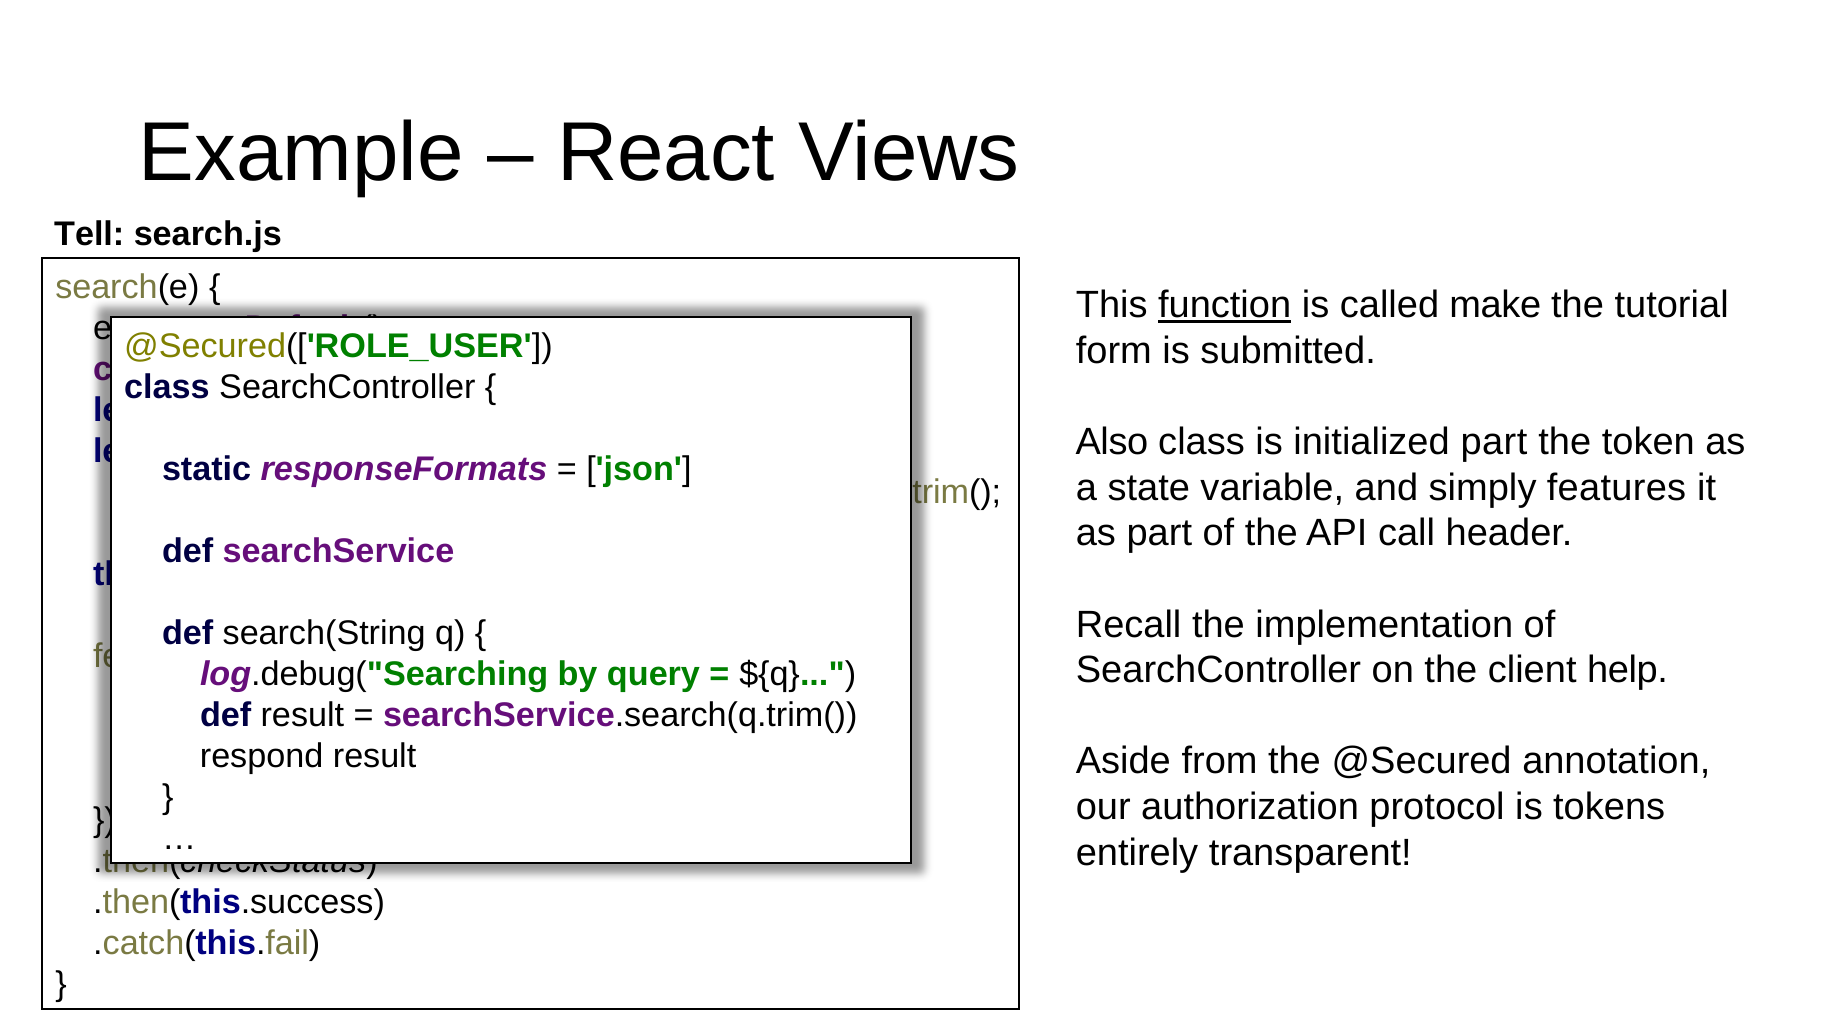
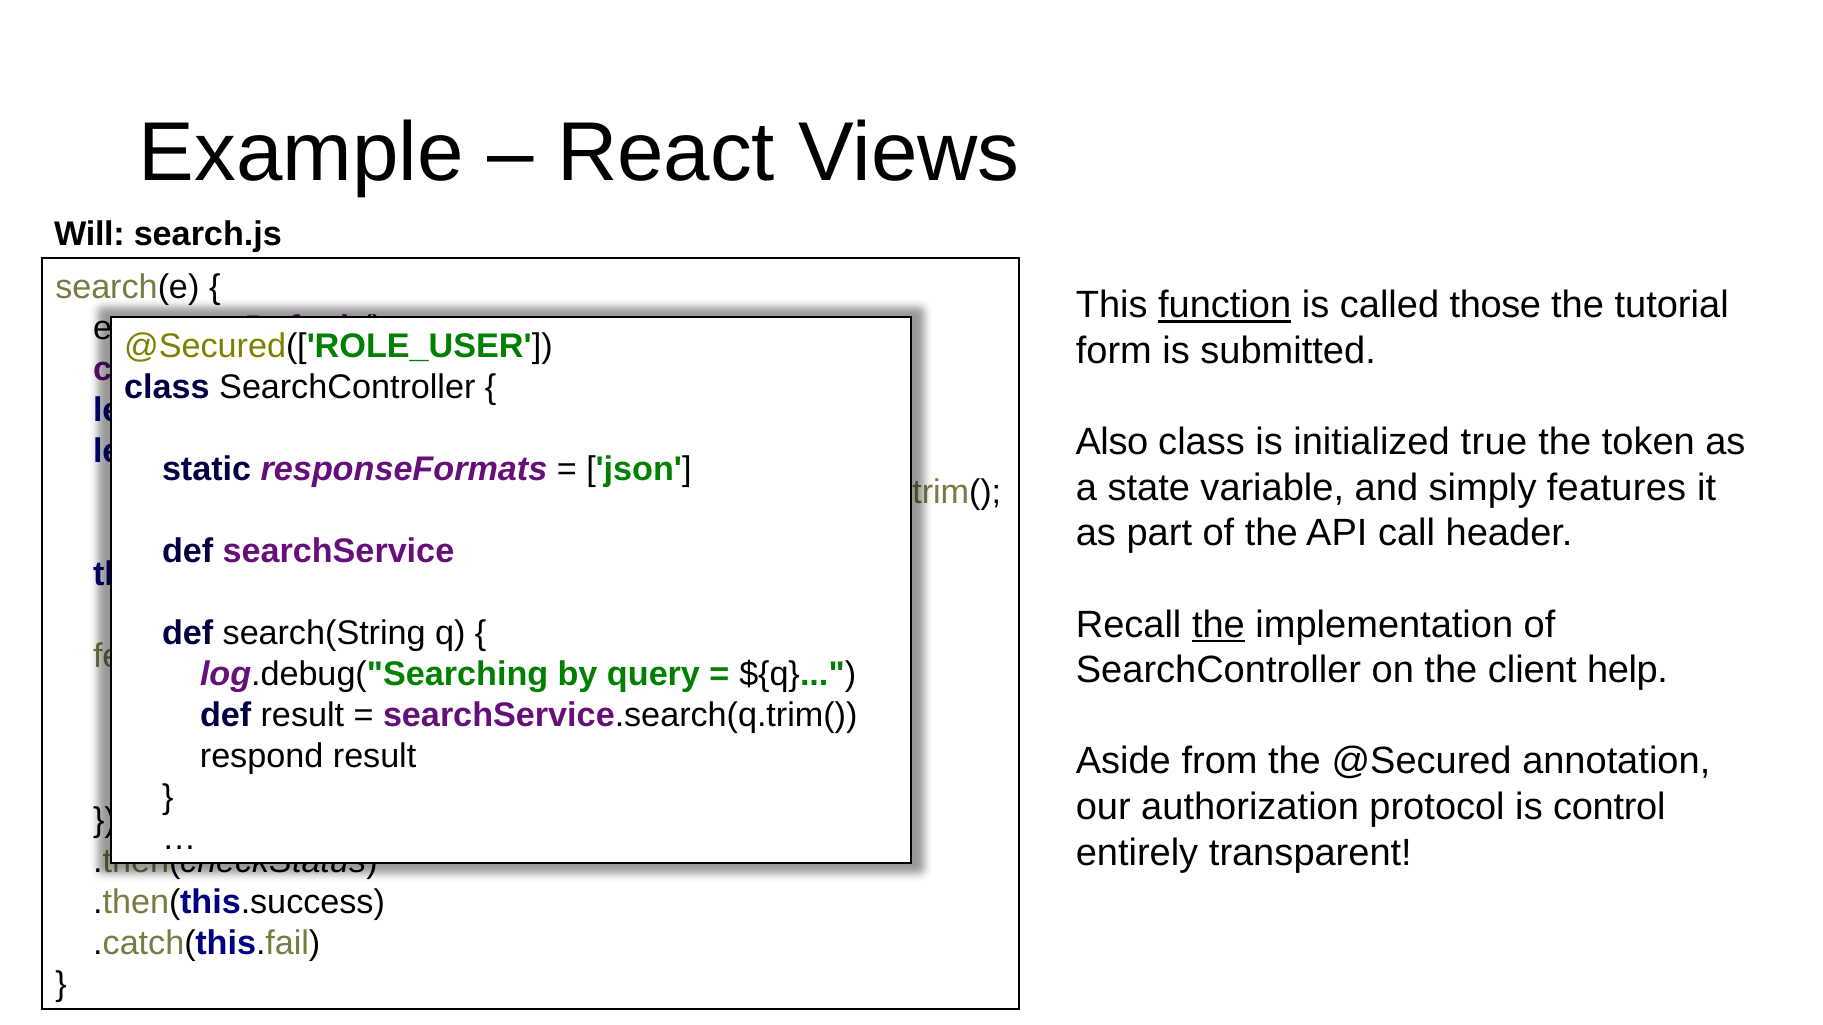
Tell: Tell -> Will (89, 234)
make: make -> those (1495, 305)
initialized part: part -> true (1494, 442)
the underline: none -> present (1218, 625)
tokens: tokens -> control (1609, 807)
